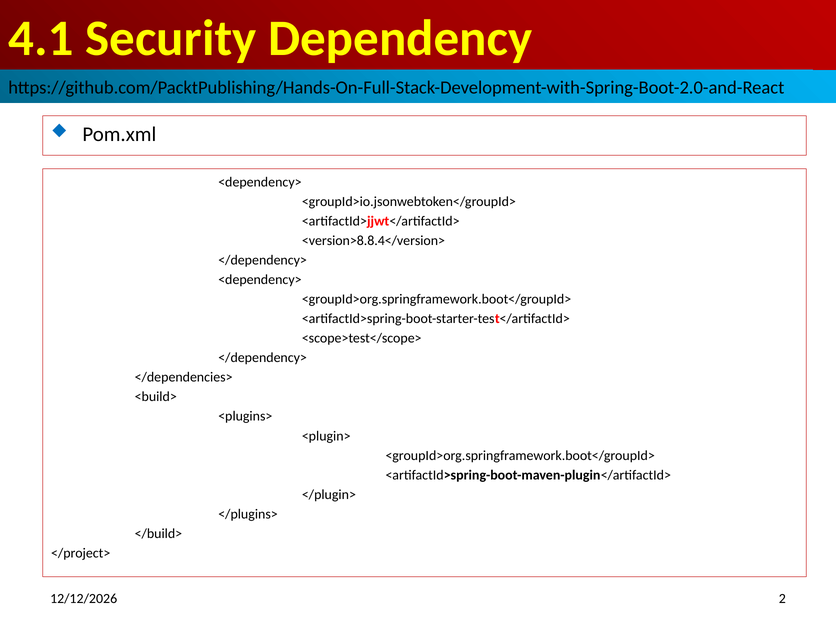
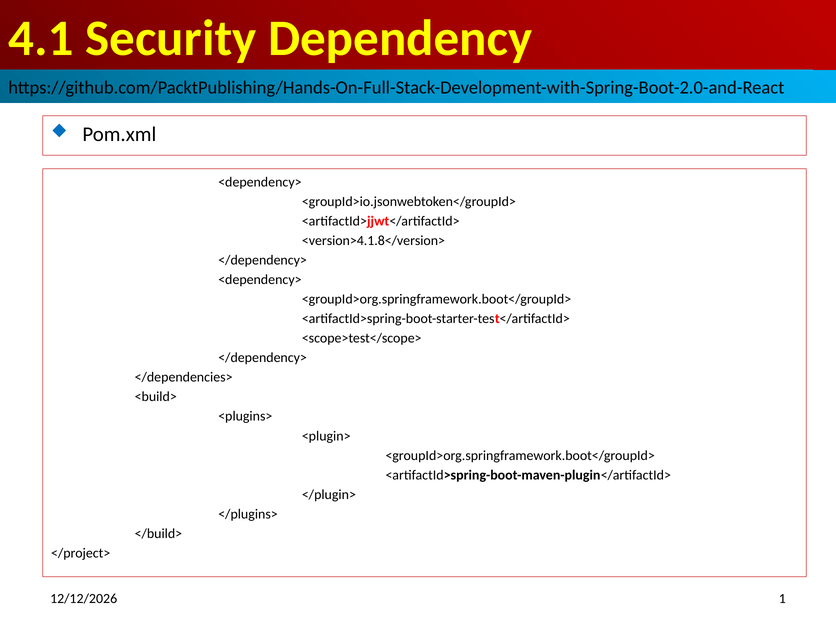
<version>8.8.4</version>: <version>8.8.4</version> -> <version>4.1.8</version> (373, 241)
2: 2 -> 1 (782, 599)
